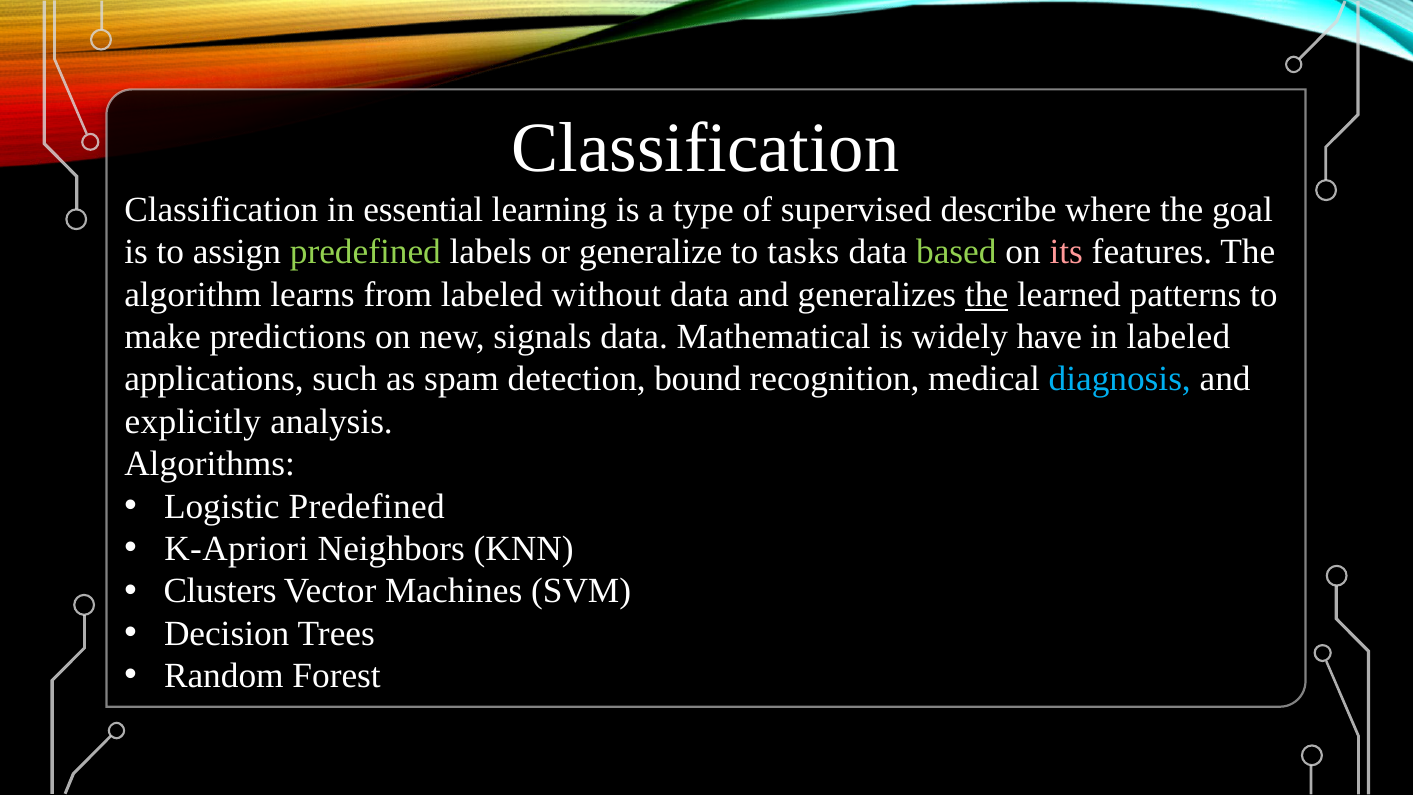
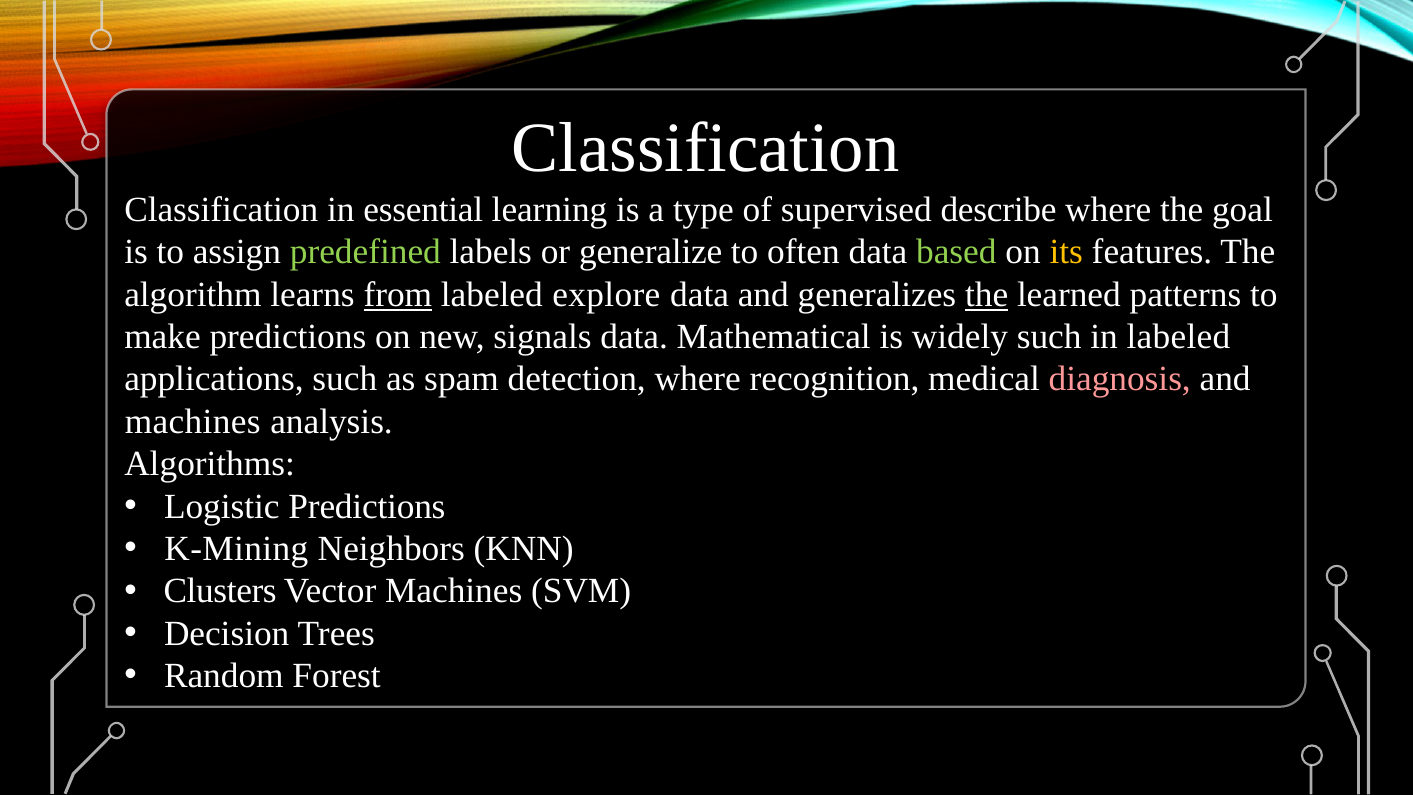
tasks: tasks -> often (803, 252)
its colour: pink -> yellow (1066, 252)
from underline: none -> present (398, 294)
without: without -> explore (606, 294)
widely have: have -> such (1049, 337)
detection bound: bound -> where (698, 379)
diagnosis colour: light blue -> pink (1120, 379)
explicitly: explicitly -> machines (193, 422)
Logistic Predefined: Predefined -> Predictions (367, 506)
K-Apriori: K-Apriori -> K-Mining (236, 549)
